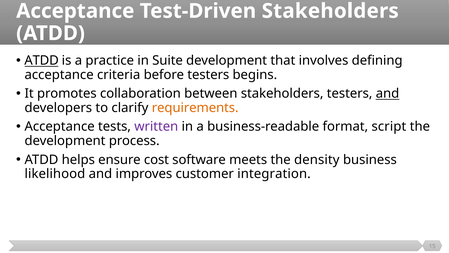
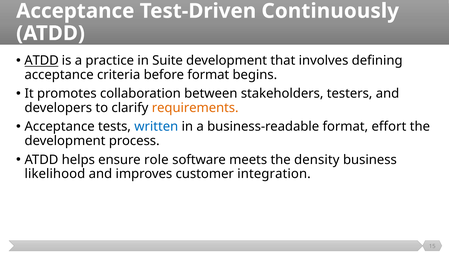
Test-Driven Stakeholders: Stakeholders -> Continuously (330, 11)
before testers: testers -> format (208, 75)
and underline: present -> none (388, 93)
written colour: purple -> blue (156, 126)
script: script -> effort (389, 126)
cost: cost -> role (156, 159)
